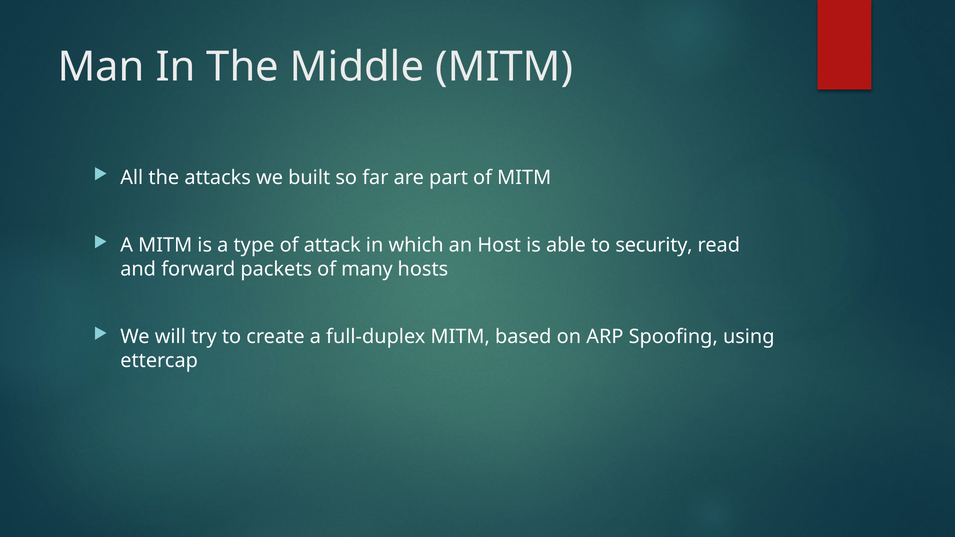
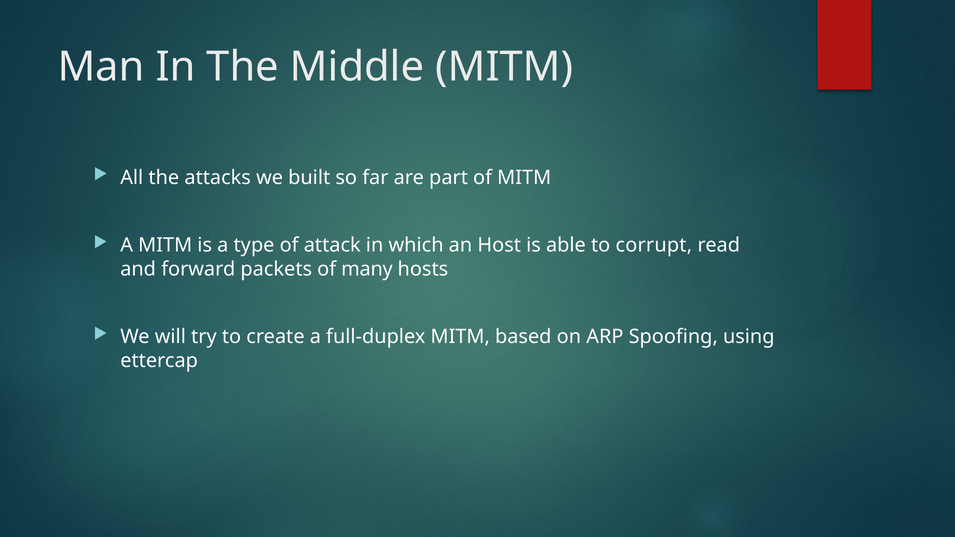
security: security -> corrupt (654, 245)
